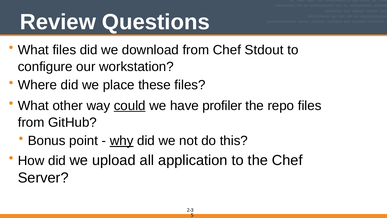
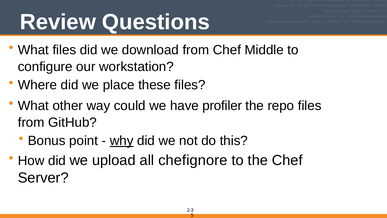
Stdout: Stdout -> Middle (264, 50)
could underline: present -> none (130, 106)
application: application -> chefignore (193, 160)
